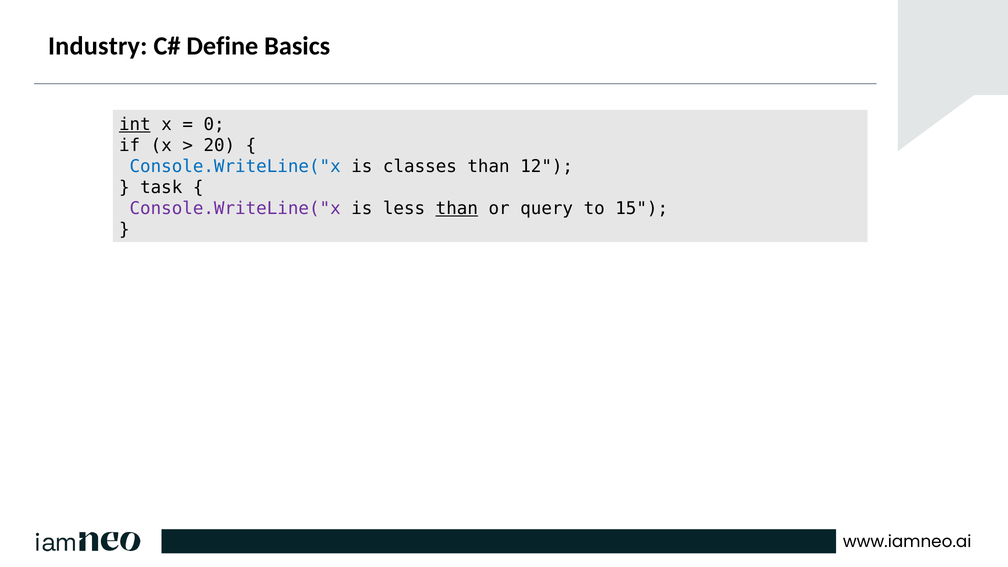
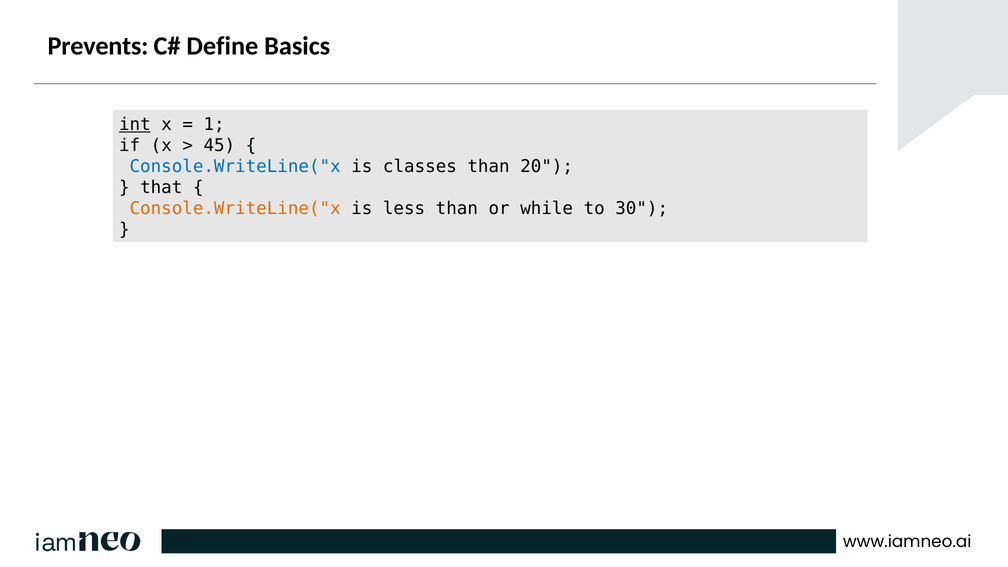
Industry: Industry -> Prevents (98, 46)
0: 0 -> 1 (214, 125)
20: 20 -> 45 (219, 146)
12: 12 -> 20 (547, 167)
task: task -> that (161, 188)
Console.WriteLine("x colour: purple -> orange (235, 209)
than underline: present -> none (457, 209)
query: query -> while (547, 209)
15: 15 -> 30 (642, 209)
